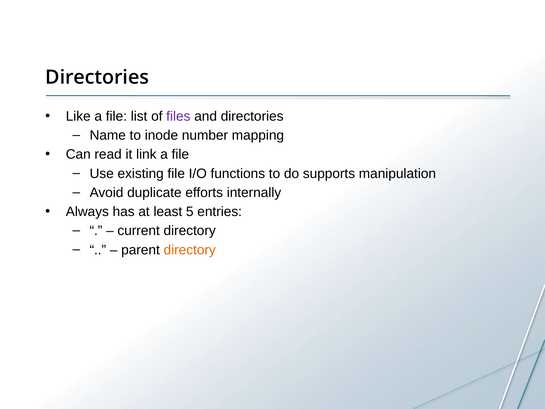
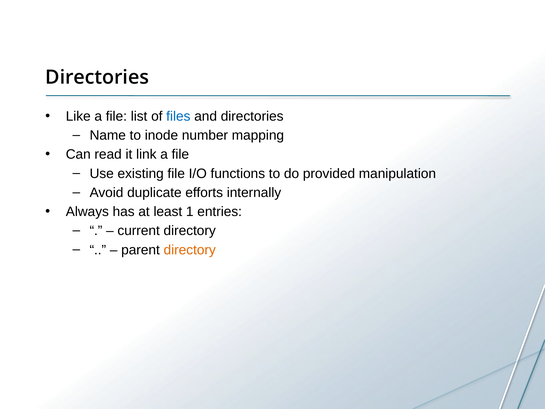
files colour: purple -> blue (178, 116)
supports: supports -> provided (329, 173)
5: 5 -> 1 (190, 212)
